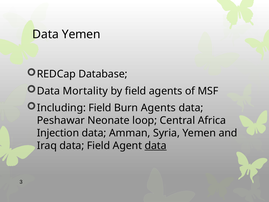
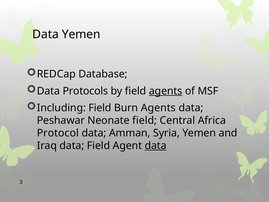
Mortality: Mortality -> Protocols (85, 91)
agents underline: none -> present (166, 91)
Neonate loop: loop -> field (145, 120)
Injection: Injection -> Protocol (58, 133)
